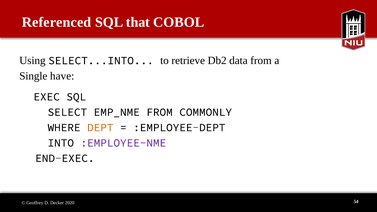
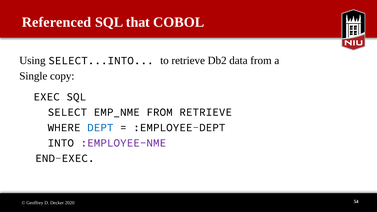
have: have -> copy (62, 76)
FROM COMMONLY: COMMONLY -> RETRIEVE (206, 112)
DEPT colour: orange -> blue (100, 128)
